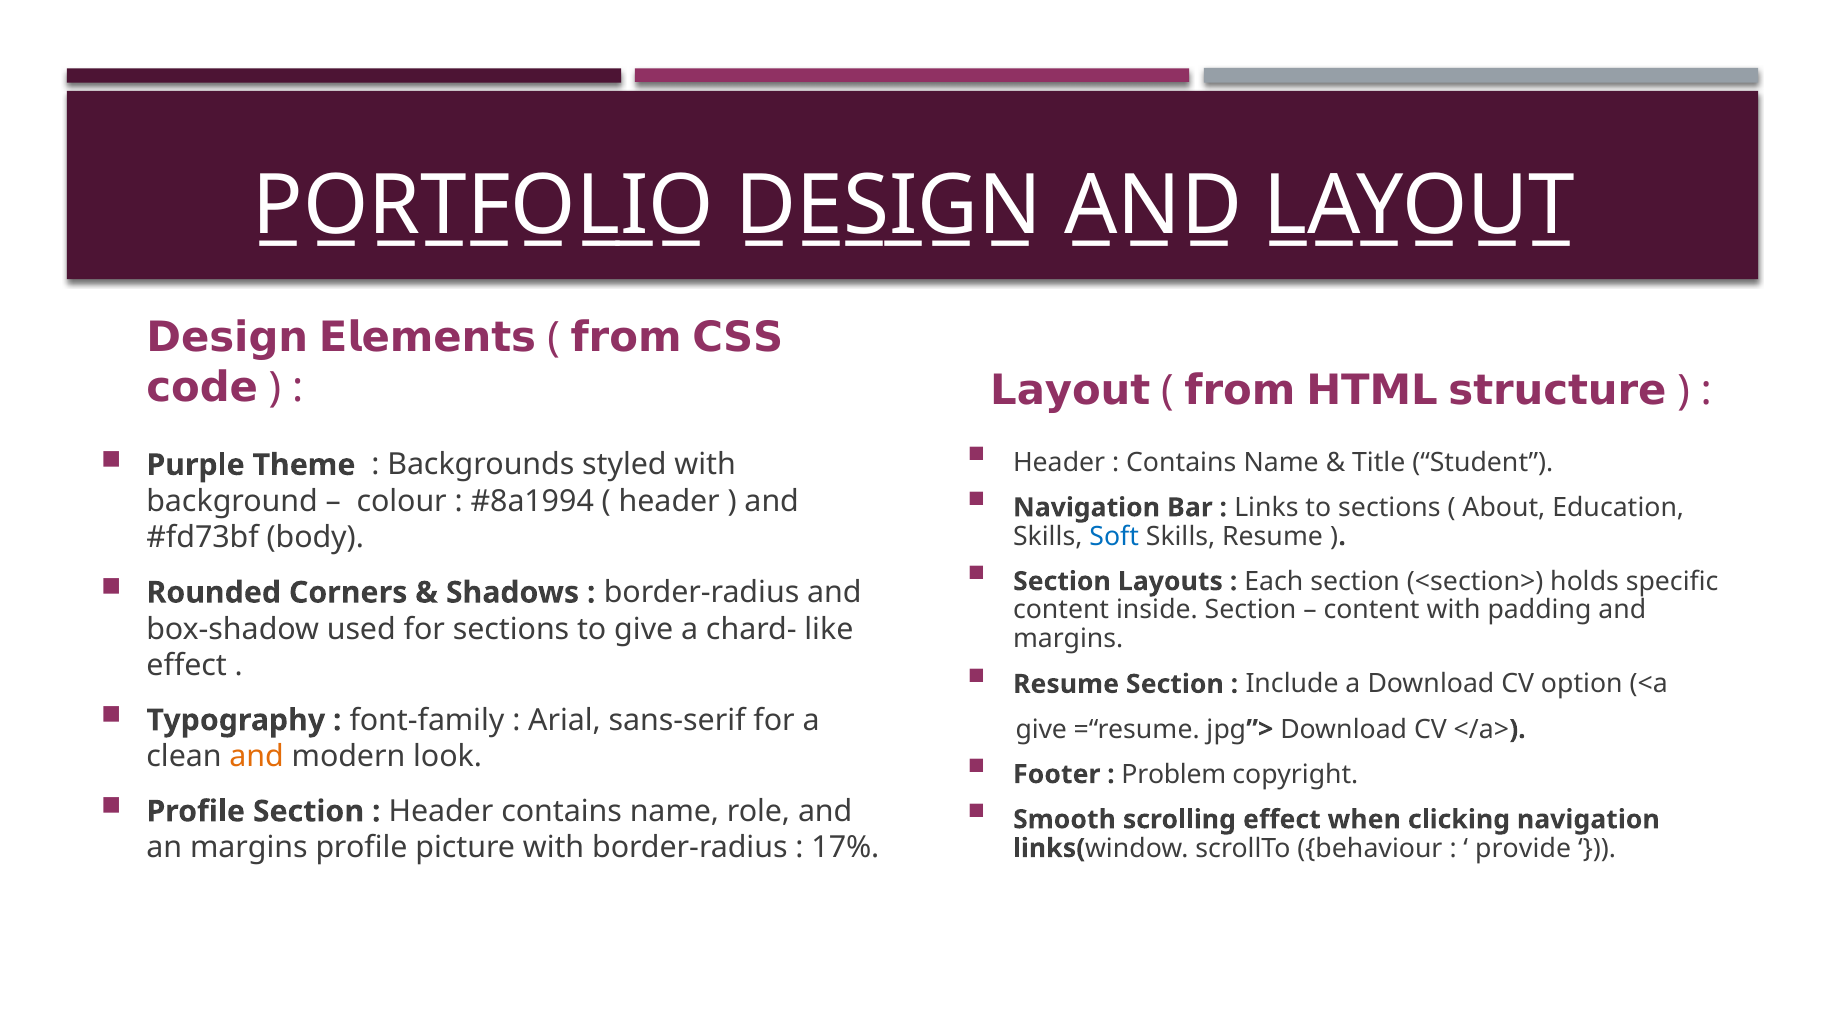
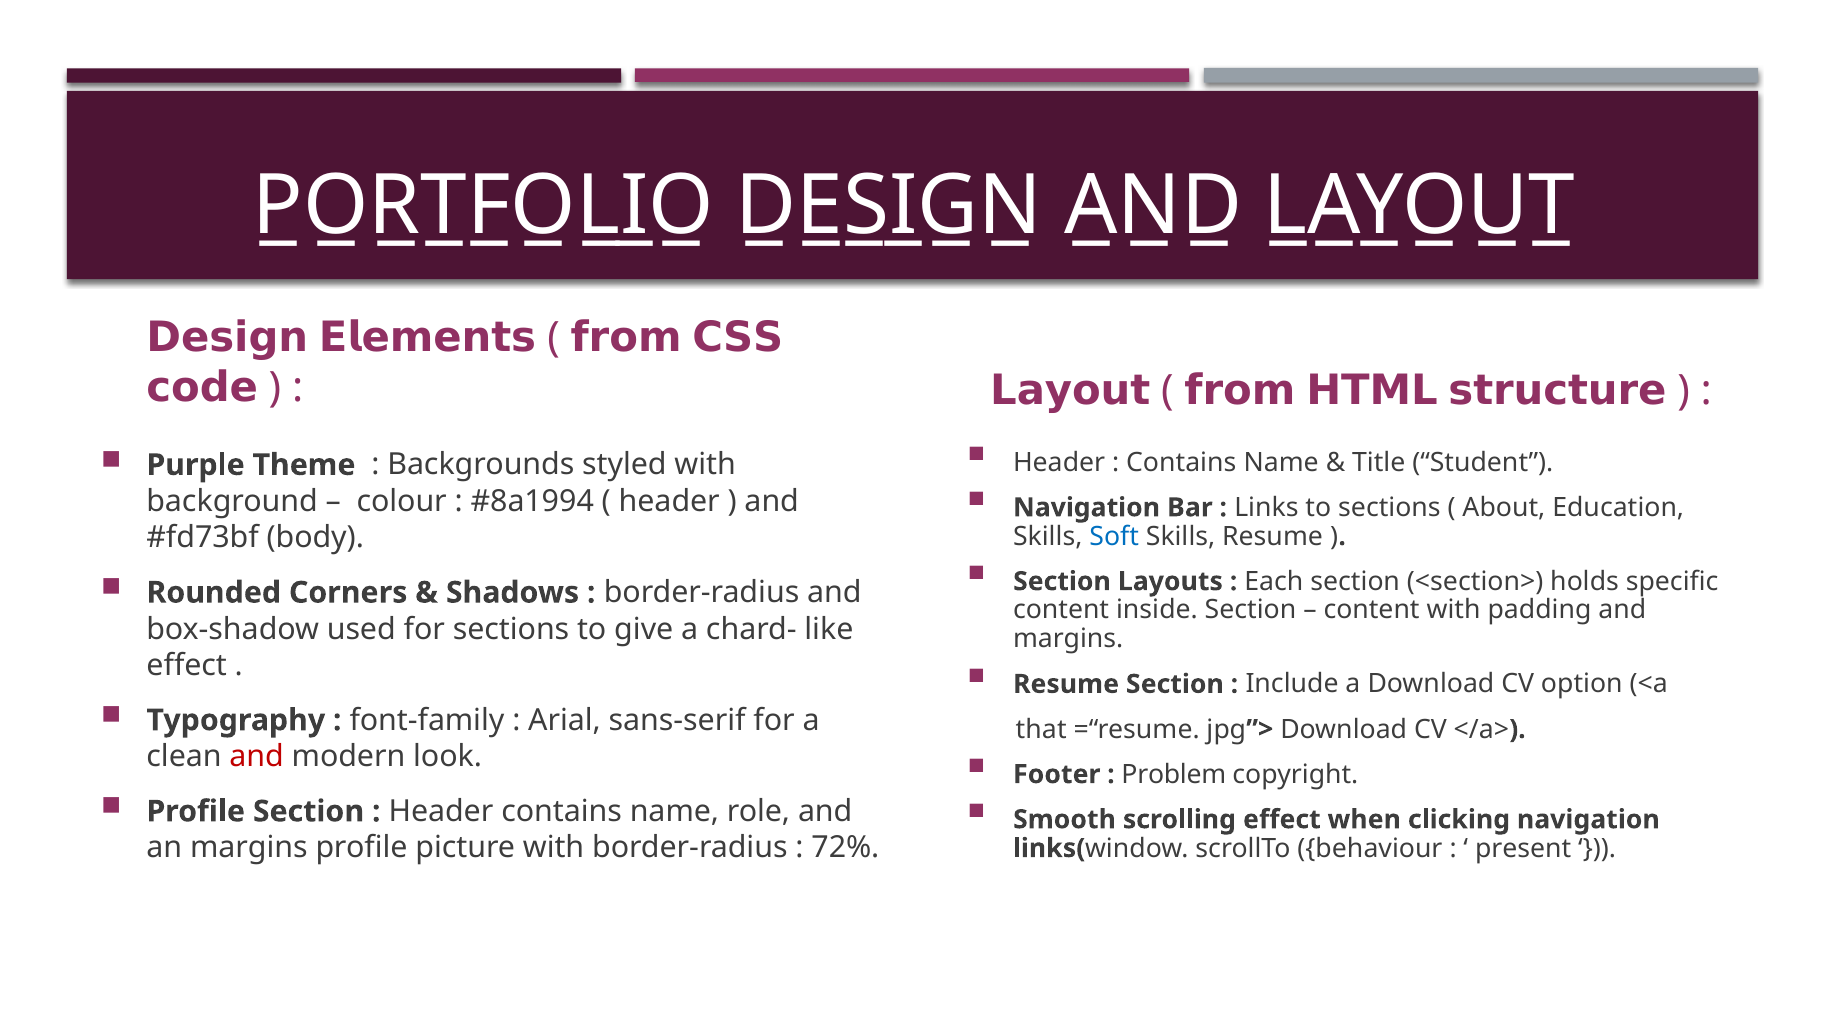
give: give -> that (1041, 730)
and colour: orange -> red (257, 757)
17%: 17% -> 72% (845, 848)
provide: provide -> present (1523, 849)
